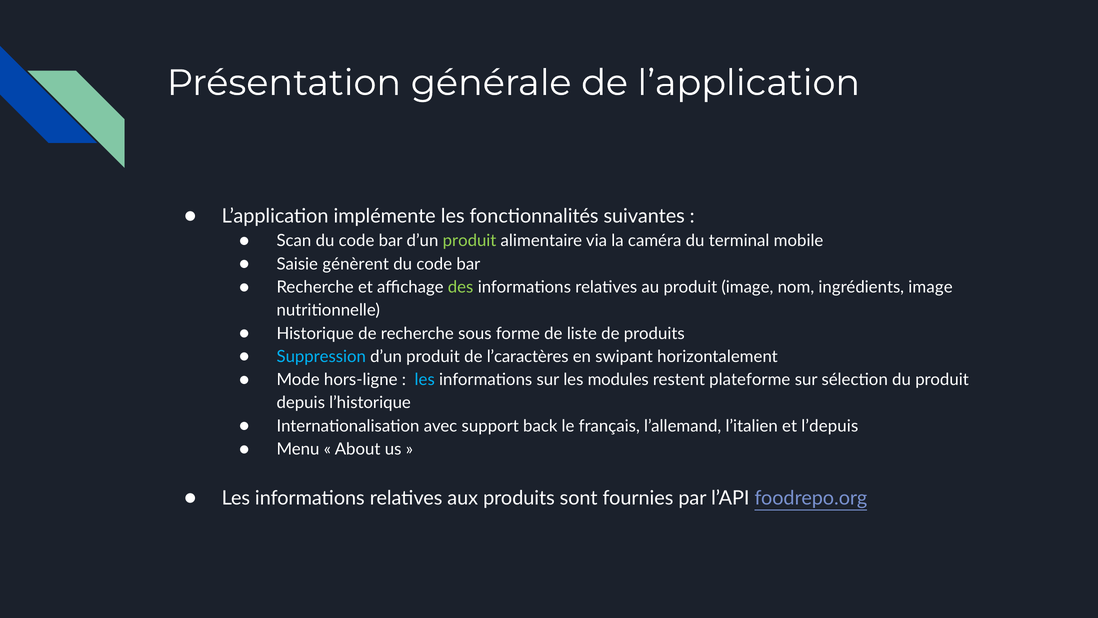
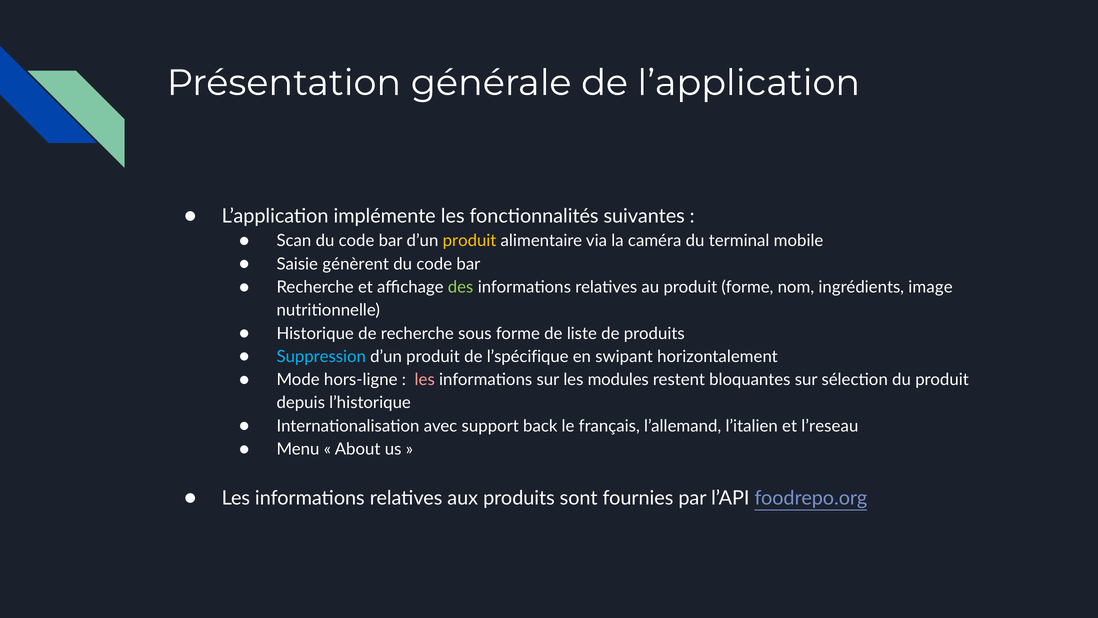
produit colour: light green -> yellow (470, 241)
produit image: image -> forme (747, 287)
l’caractères: l’caractères -> l’spécifique (528, 356)
les colour: light blue -> pink (425, 380)
plateforme: plateforme -> bloquantes (750, 380)
l’depuis: l’depuis -> l’reseau (830, 426)
